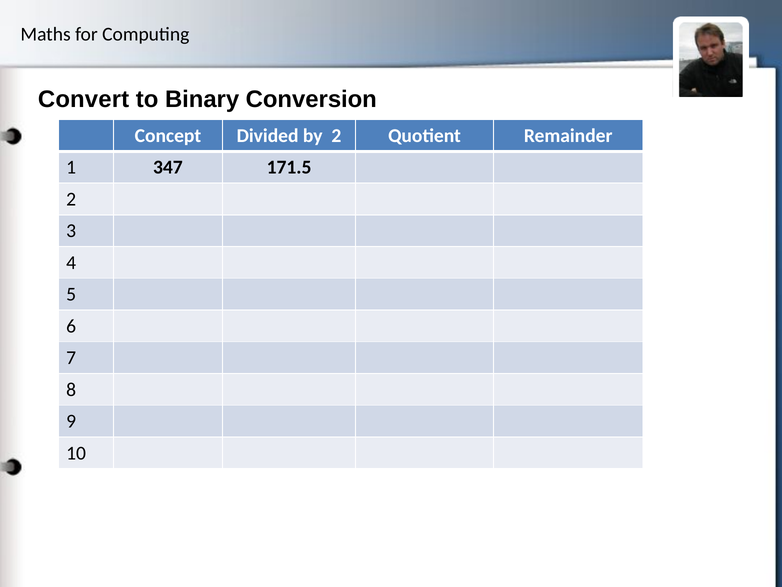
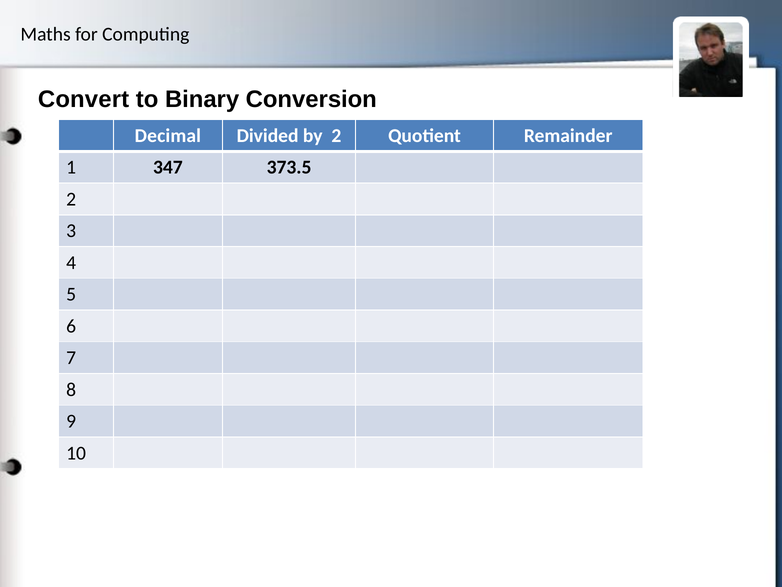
Concept: Concept -> Decimal (168, 136)
171.5: 171.5 -> 373.5 (289, 167)
